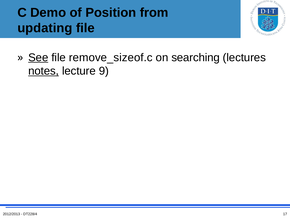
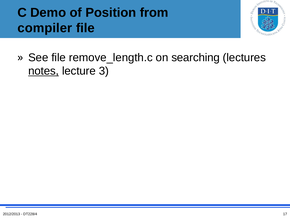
updating: updating -> compiler (45, 28)
See underline: present -> none (38, 57)
remove_sizeof.c: remove_sizeof.c -> remove_length.c (111, 57)
9: 9 -> 3 (104, 71)
